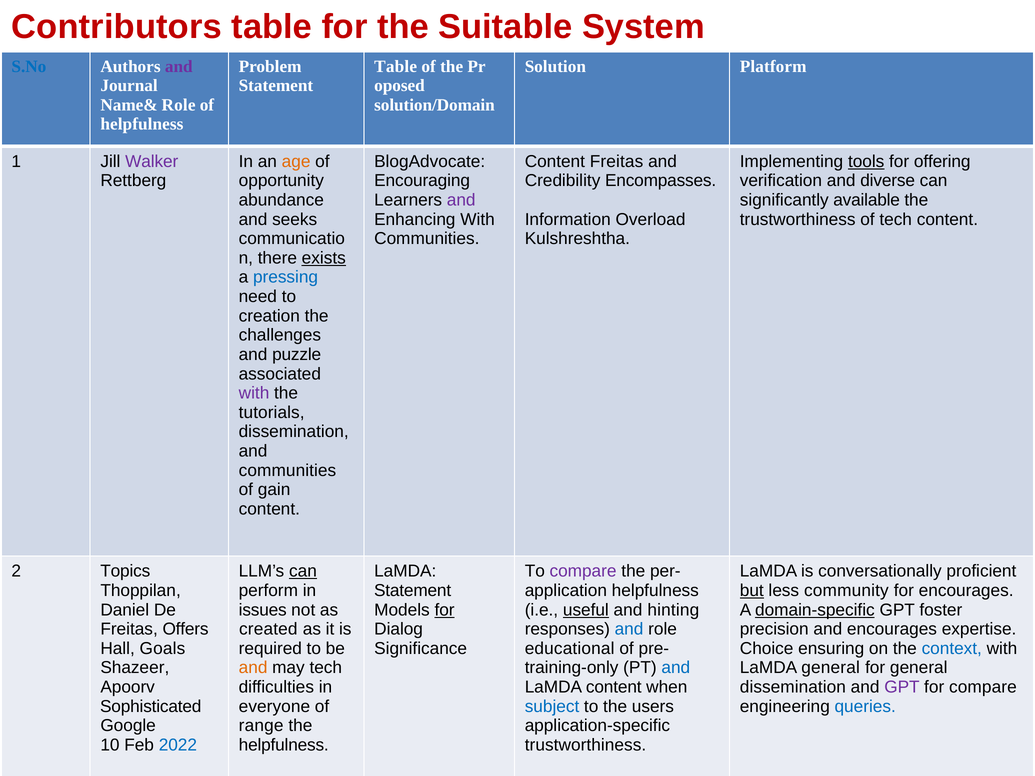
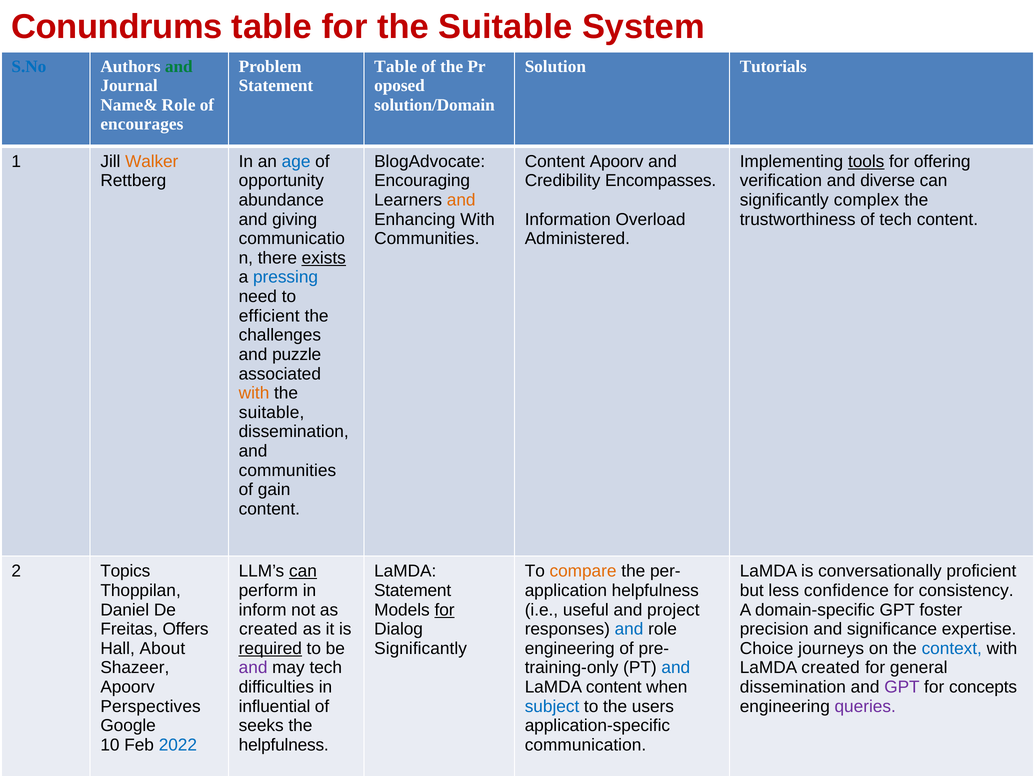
Contributors: Contributors -> Conundrums (117, 27)
and colour: purple -> green (179, 67)
Platform: Platform -> Tutorials (773, 67)
helpfulness: helpfulness -> encourages (142, 124)
Walker colour: purple -> orange (152, 162)
age colour: orange -> blue (296, 162)
Content Freitas: Freitas -> Apoorv (617, 162)
and colour: purple -> orange (461, 200)
available: available -> complex (866, 200)
seeks: seeks -> giving (295, 219)
Kulshreshtha: Kulshreshtha -> Administered (577, 239)
creation: creation -> efficient (269, 316)
with colour: purple -> orange (254, 393)
tutorials: tutorials -> suitable (272, 413)
compare colour: purple -> orange (583, 571)
but underline: present -> none (752, 591)
community: community -> confidence (846, 591)
for encourages: encourages -> consistency (966, 591)
issues: issues -> inform (263, 610)
useful underline: present -> none (586, 610)
hinting: hinting -> project (673, 610)
domain-specific underline: present -> none (815, 610)
and encourages: encourages -> significance (892, 629)
Goals: Goals -> About (162, 649)
required underline: none -> present (270, 649)
Significance: Significance -> Significantly (421, 649)
educational: educational -> engineering (570, 649)
ensuring: ensuring -> journeys (831, 649)
and colour: orange -> purple (253, 668)
LaMDA general: general -> created (831, 668)
for compare: compare -> concepts (983, 687)
Sophisticated: Sophisticated -> Perspectives (151, 707)
everyone: everyone -> influential (275, 707)
queries colour: blue -> purple (865, 707)
range: range -> seeks (261, 726)
trustworthiness: trustworthiness -> communication (585, 745)
